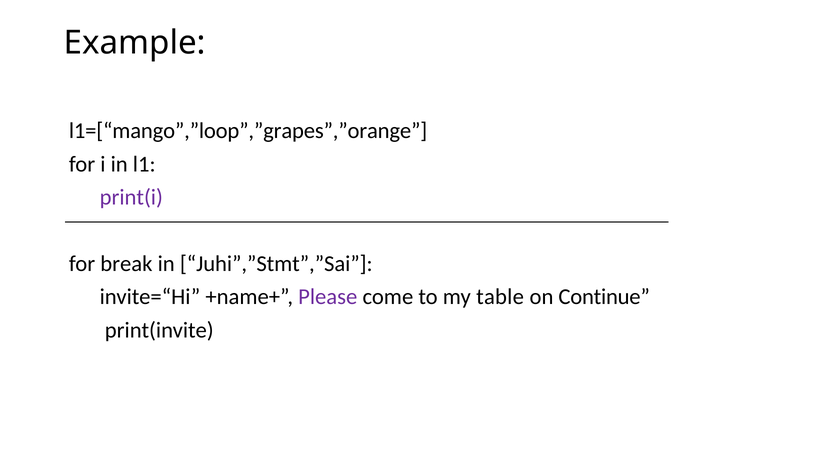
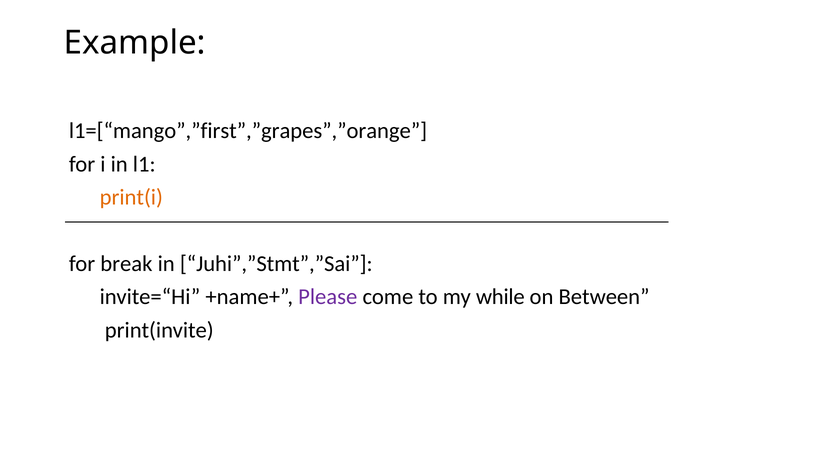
l1=[“mango”,”loop”,”grapes”,”orange: l1=[“mango”,”loop”,”grapes”,”orange -> l1=[“mango”,”first”,”grapes”,”orange (248, 131)
print(i colour: purple -> orange (131, 197)
table: table -> while (500, 297)
Continue: Continue -> Between (604, 297)
